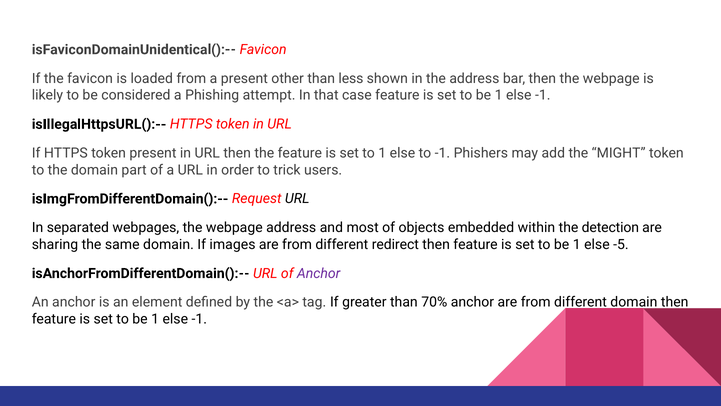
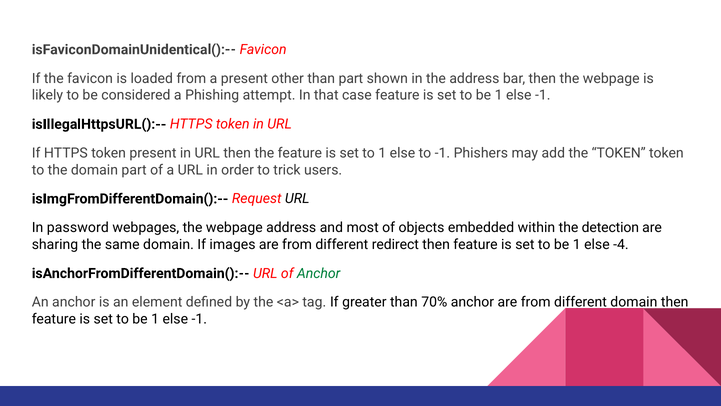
than less: less -> part (351, 78)
the MIGHT: MIGHT -> TOKEN (619, 153)
separated: separated -> password (78, 227)
-5: -5 -> -4 (621, 244)
Anchor colour: purple -> green (319, 273)
